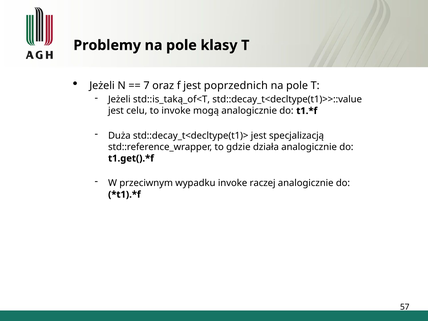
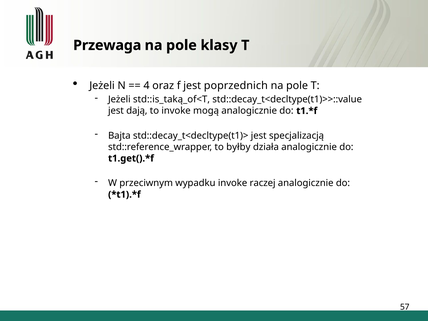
Problemy: Problemy -> Przewaga (107, 45)
7: 7 -> 4 (147, 85)
celu: celu -> dają (137, 111)
Duża: Duża -> Bajta (119, 136)
gdzie: gdzie -> byłby (238, 147)
